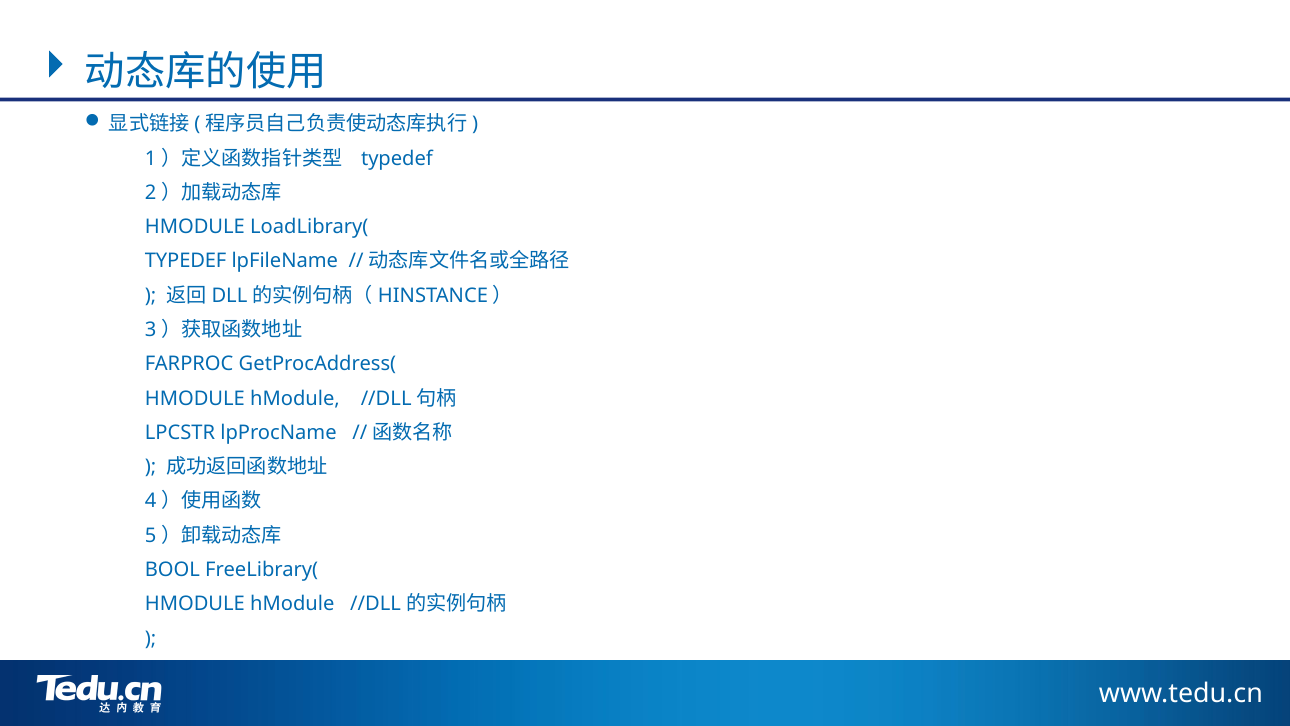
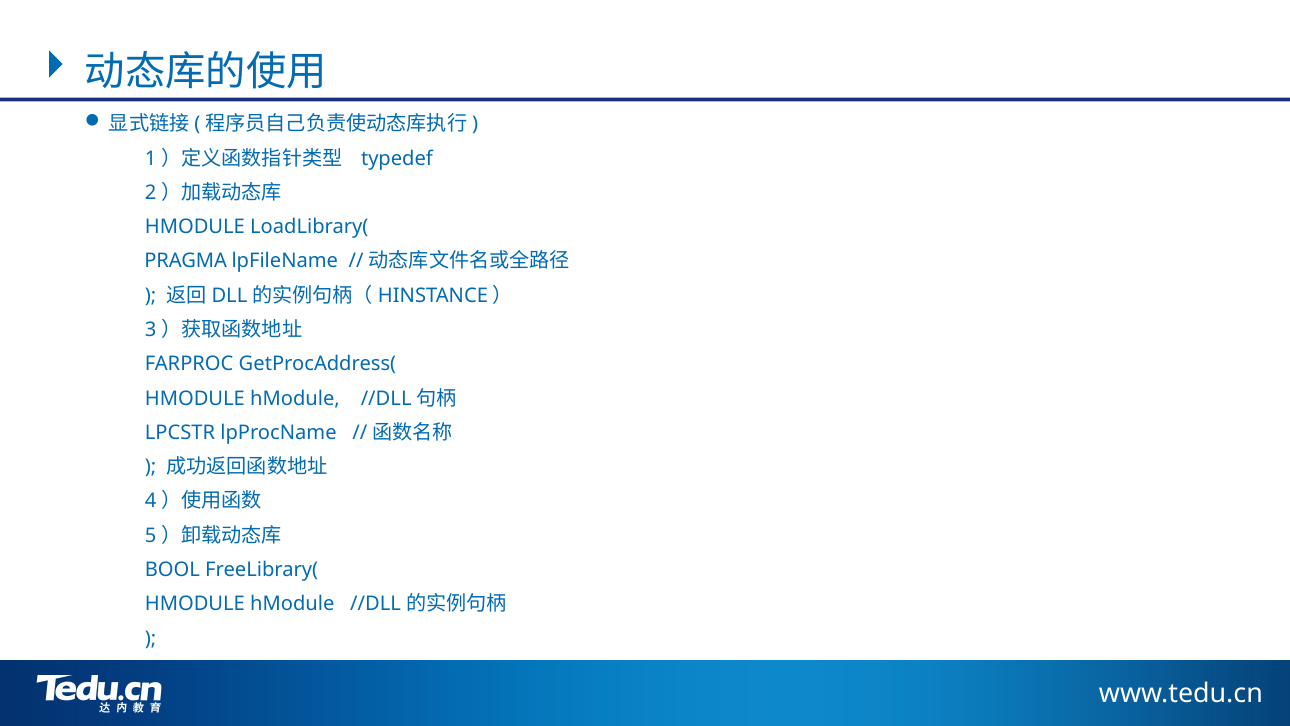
TYPEDEF: TYPEDEF -> PRAGMA (186, 261)
